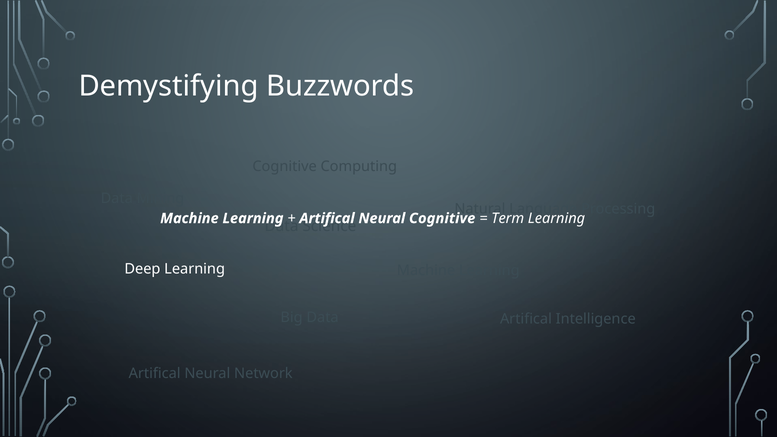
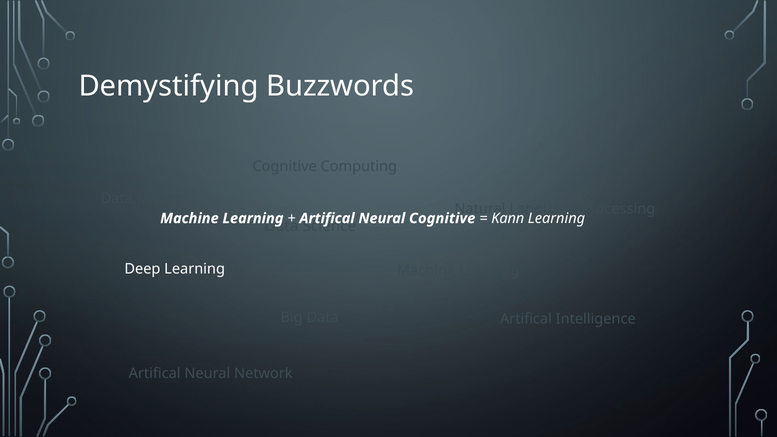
Term: Term -> Kann (508, 218)
